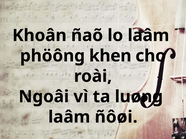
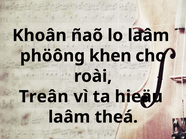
Ngoâi: Ngoâi -> Treân (44, 97)
luøng: luøng -> hieäu (139, 97)
ñôøi: ñôøi -> theá (116, 117)
